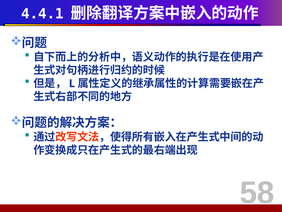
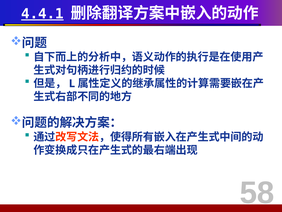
4.4.1 underline: none -> present (42, 14)
